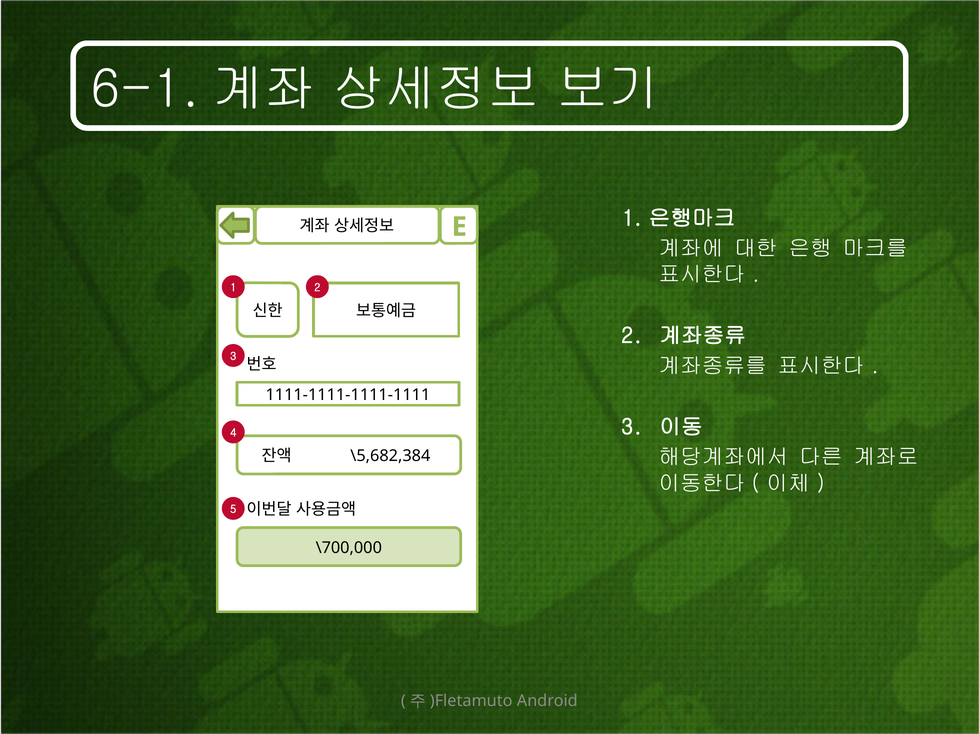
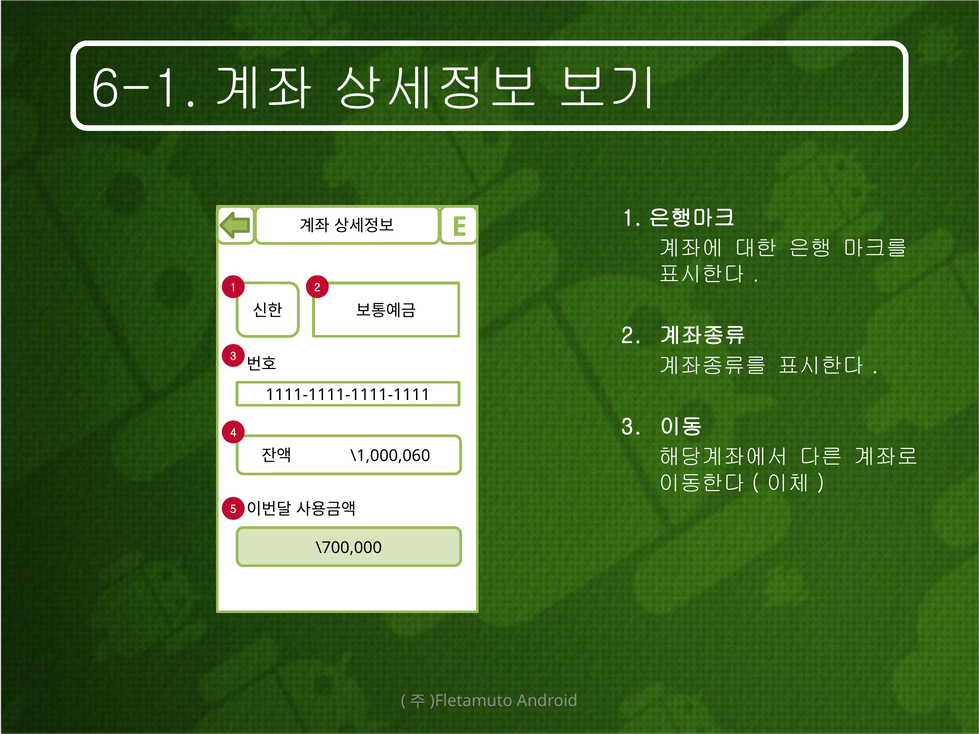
\5,682,384: \5,682,384 -> \1,000,060 (390, 456)
